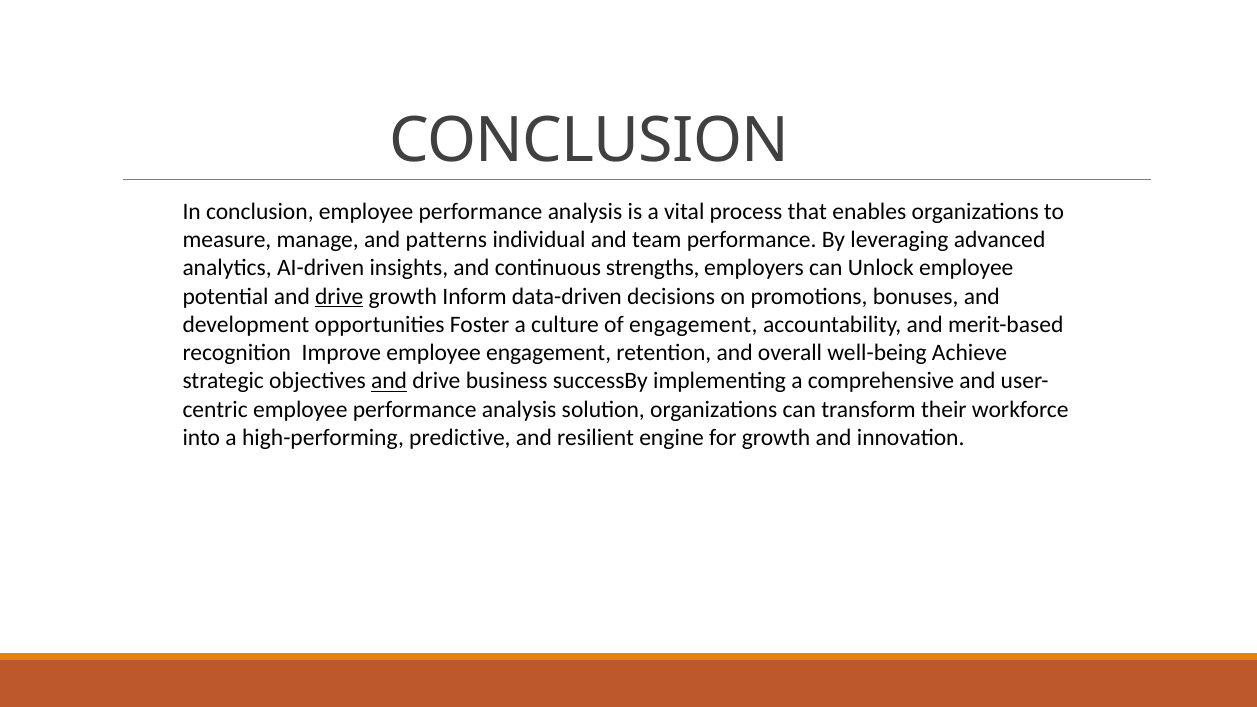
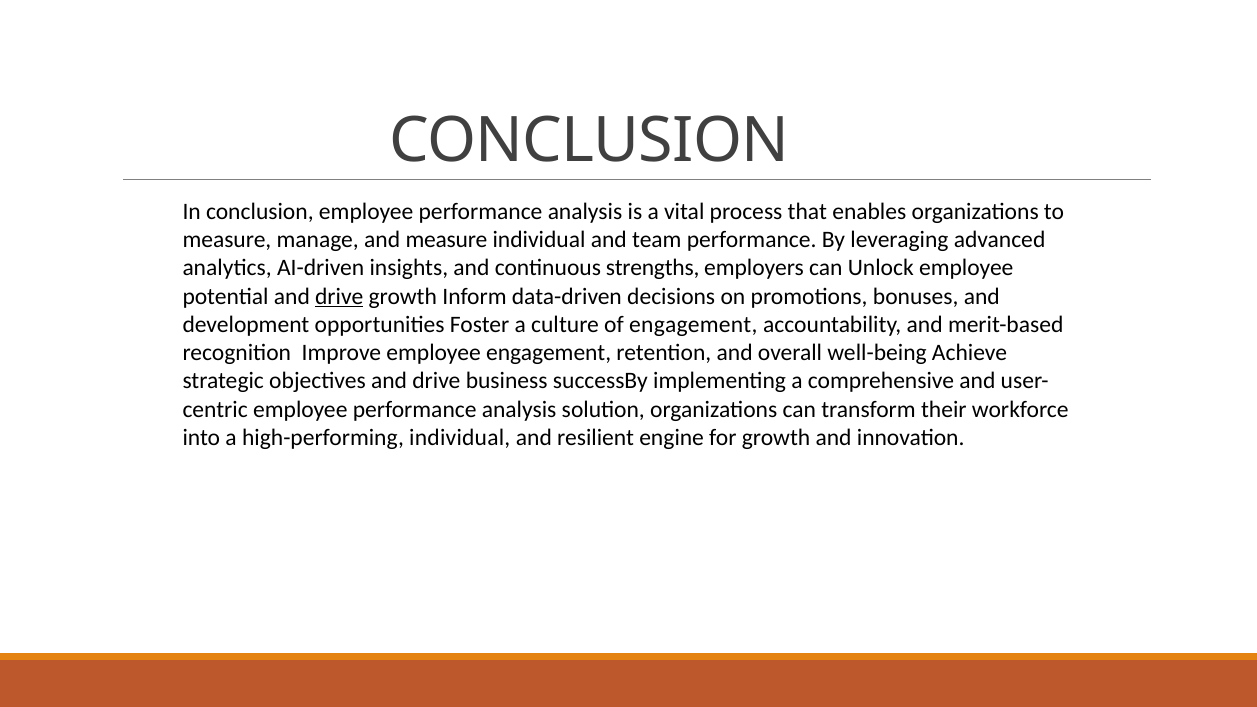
and patterns: patterns -> measure (446, 240)
and underline: present -> none (389, 381)
high-performing predictive: predictive -> individual (460, 438)
